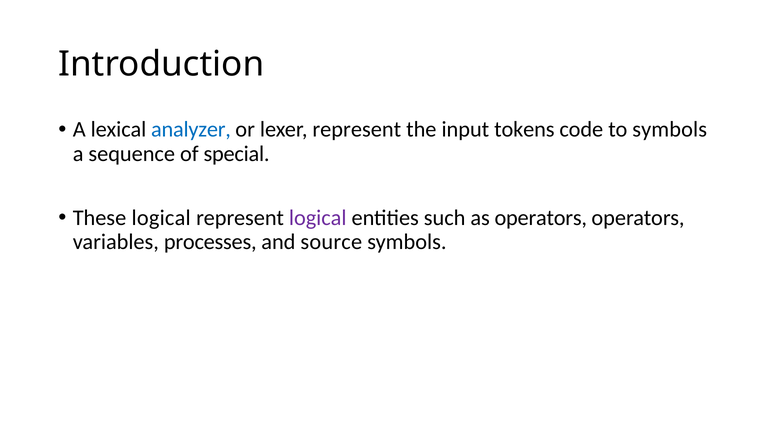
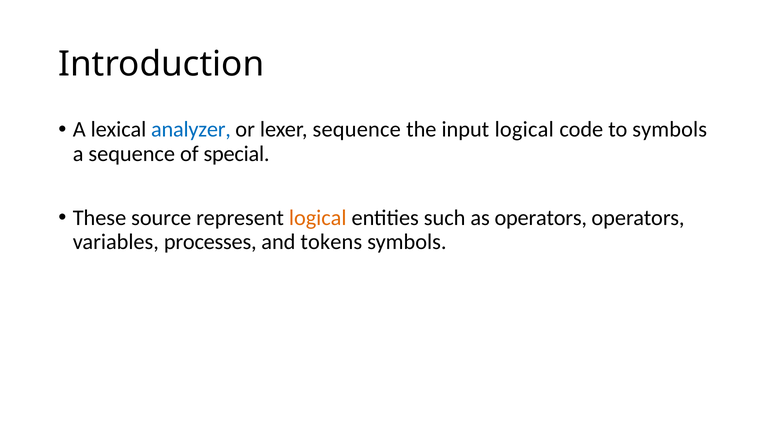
lexer represent: represent -> sequence (357, 130)
input tokens: tokens -> logical (524, 130)
These logical: logical -> source (161, 218)
logical colour: purple -> orange (318, 218)
source: source -> tokens (331, 242)
